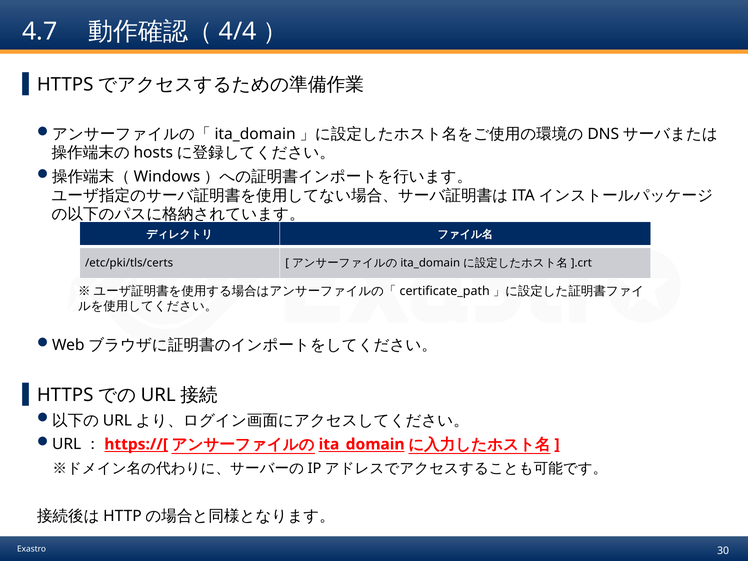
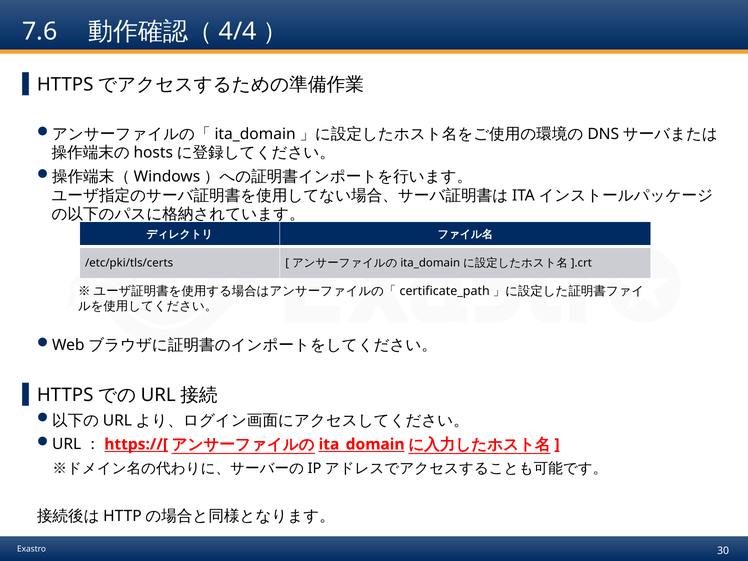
4.7: 4.7 -> 7.6 (40, 32)
